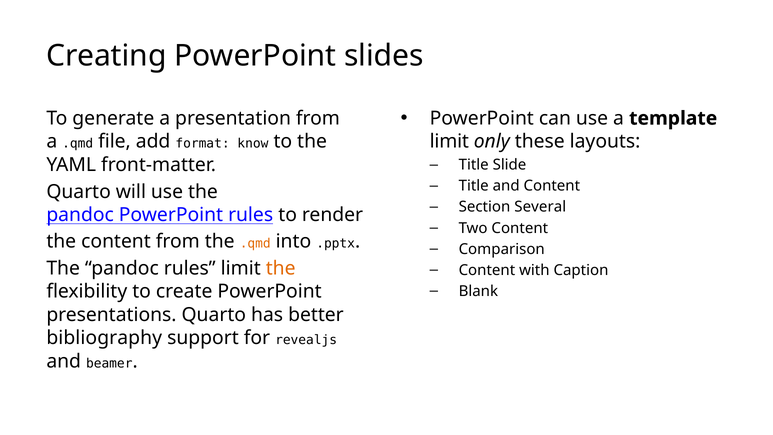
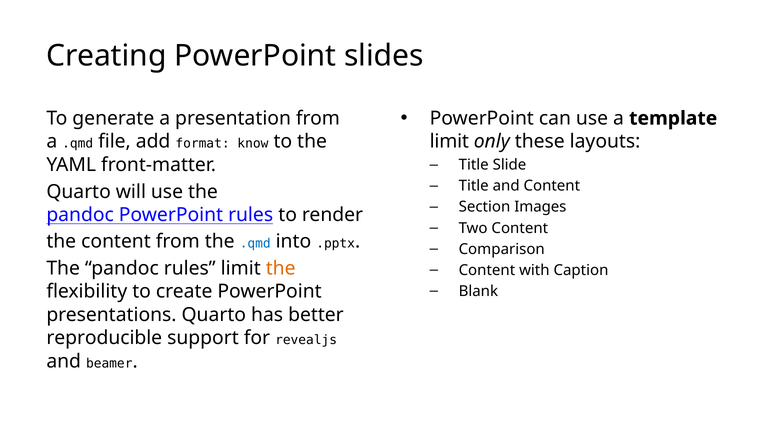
Several: Several -> Images (540, 207)
.qmd colour: orange -> blue (255, 243)
bibliography: bibliography -> reproducible (104, 338)
